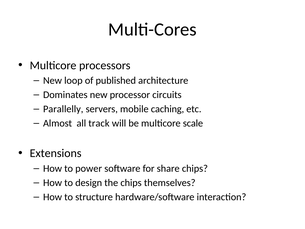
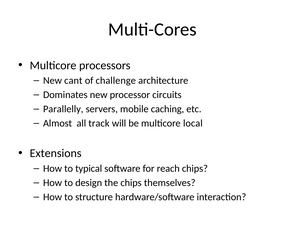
loop: loop -> cant (73, 81)
published: published -> challenge (116, 81)
scale: scale -> local (193, 123)
power: power -> typical (89, 168)
share: share -> reach (168, 168)
